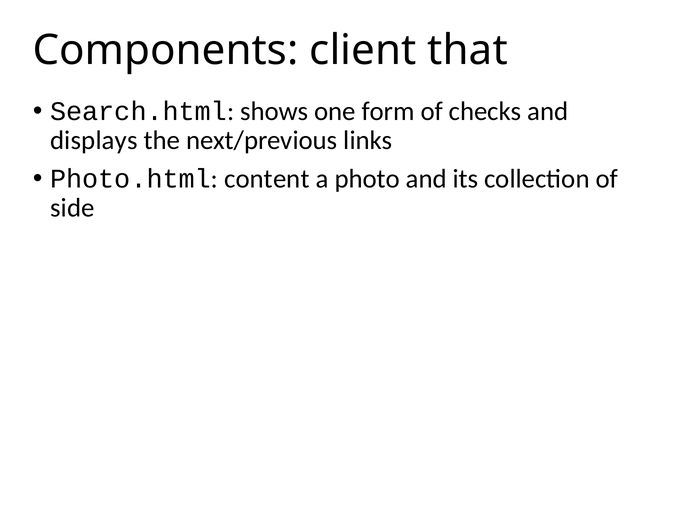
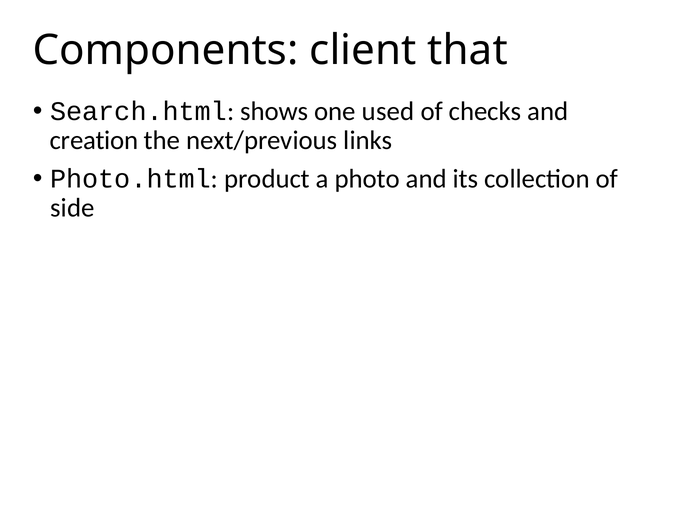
form: form -> used (388, 111)
displays: displays -> creation (94, 140)
content: content -> product (267, 179)
